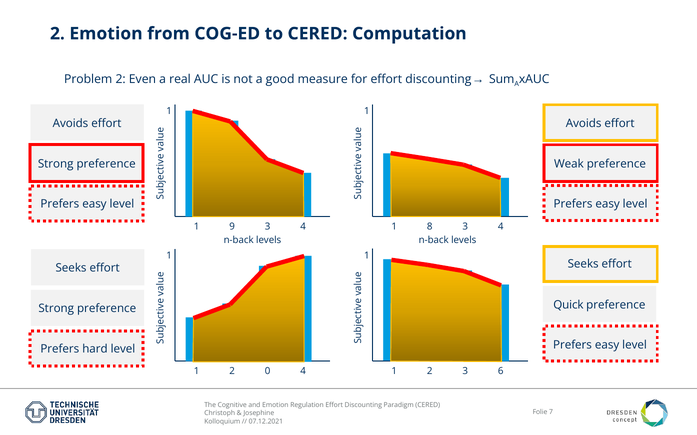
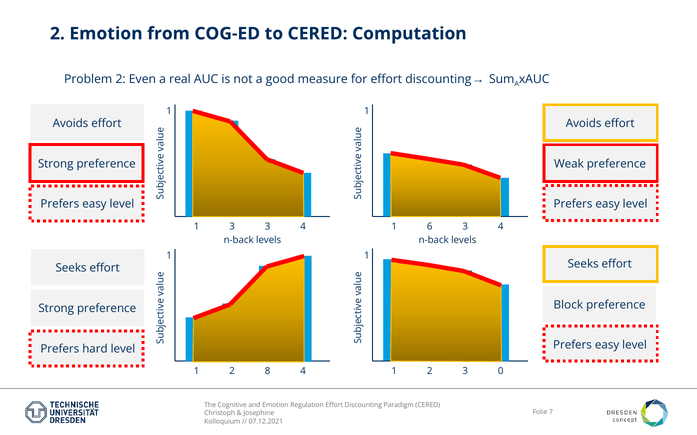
1 9: 9 -> 3 (232, 227)
8: 8 -> 6 (430, 227)
Quick: Quick -> Block (568, 305)
6: 6 -> 0 (501, 371)
0: 0 -> 8 (268, 372)
